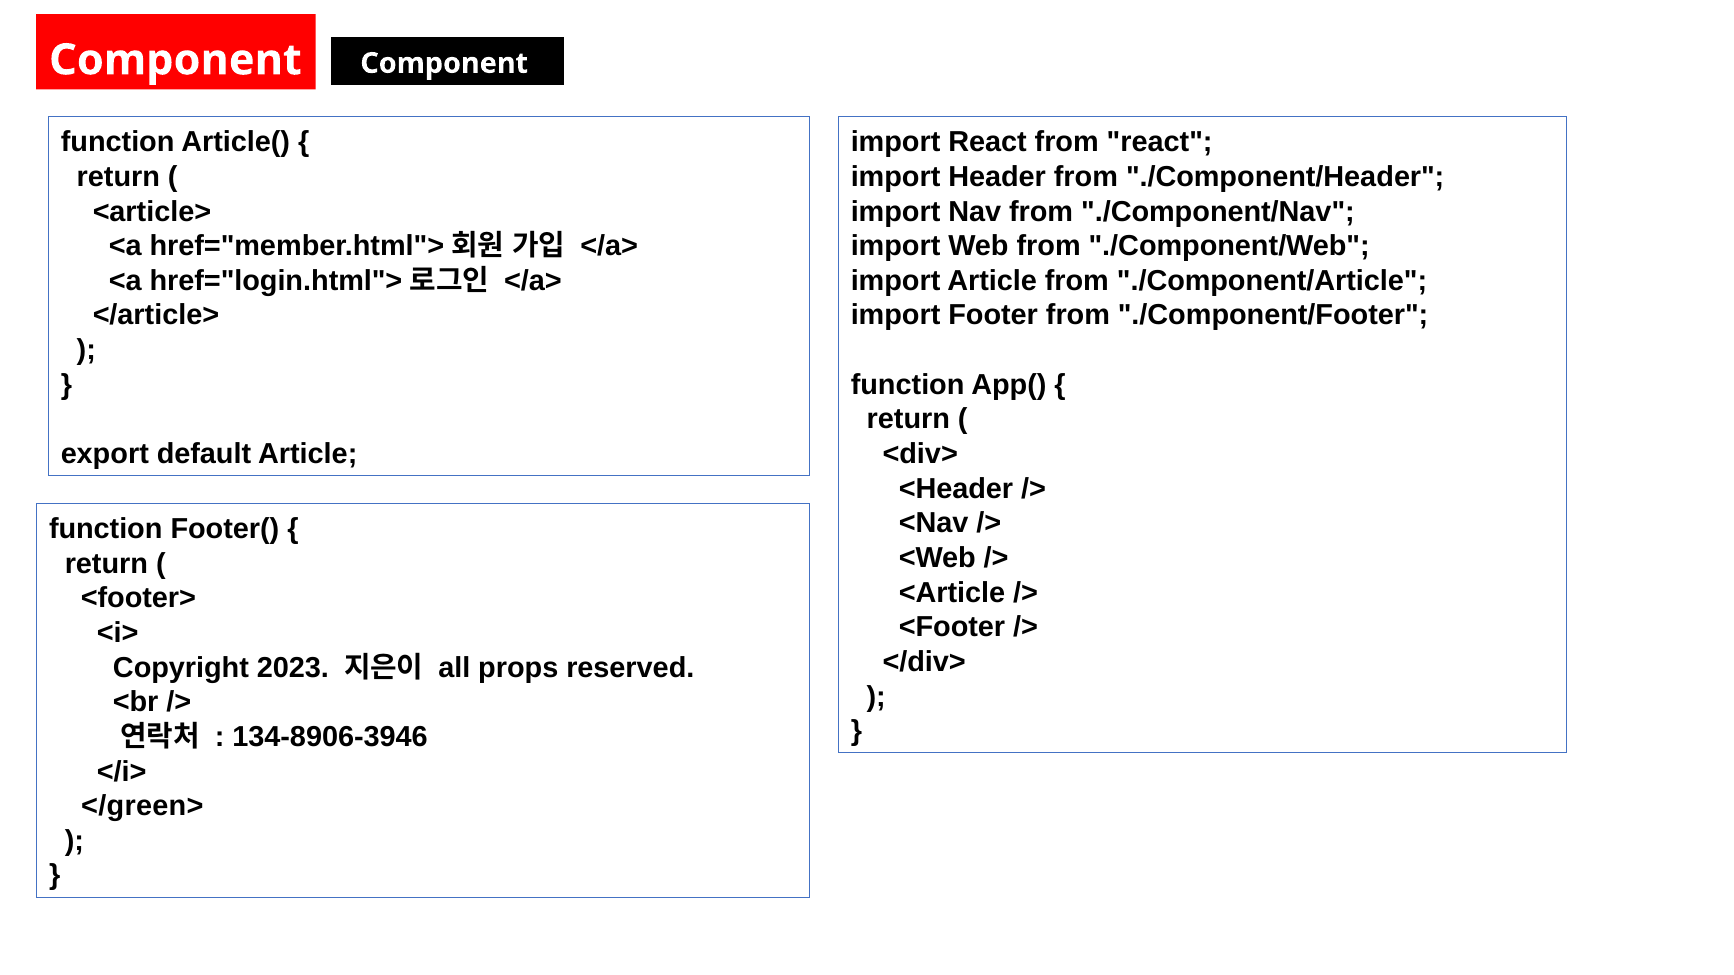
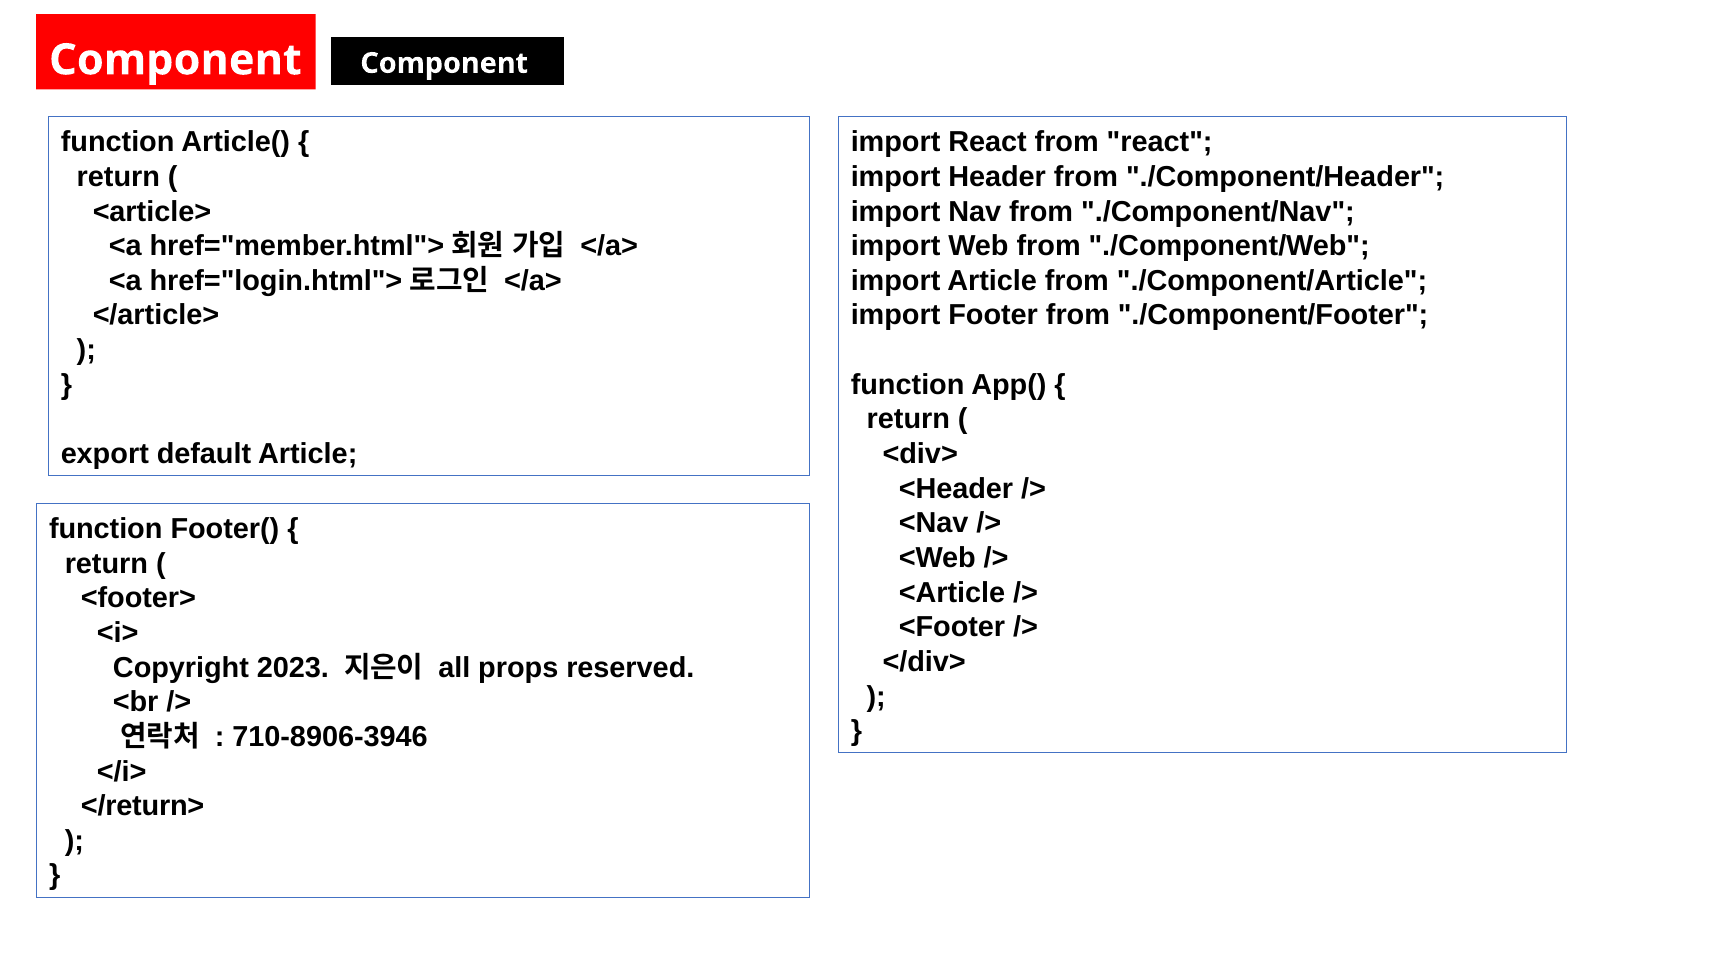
134-8906-3946: 134-8906-3946 -> 710-8906-3946 (330, 737)
</green>: </green> -> </return> (143, 806)
